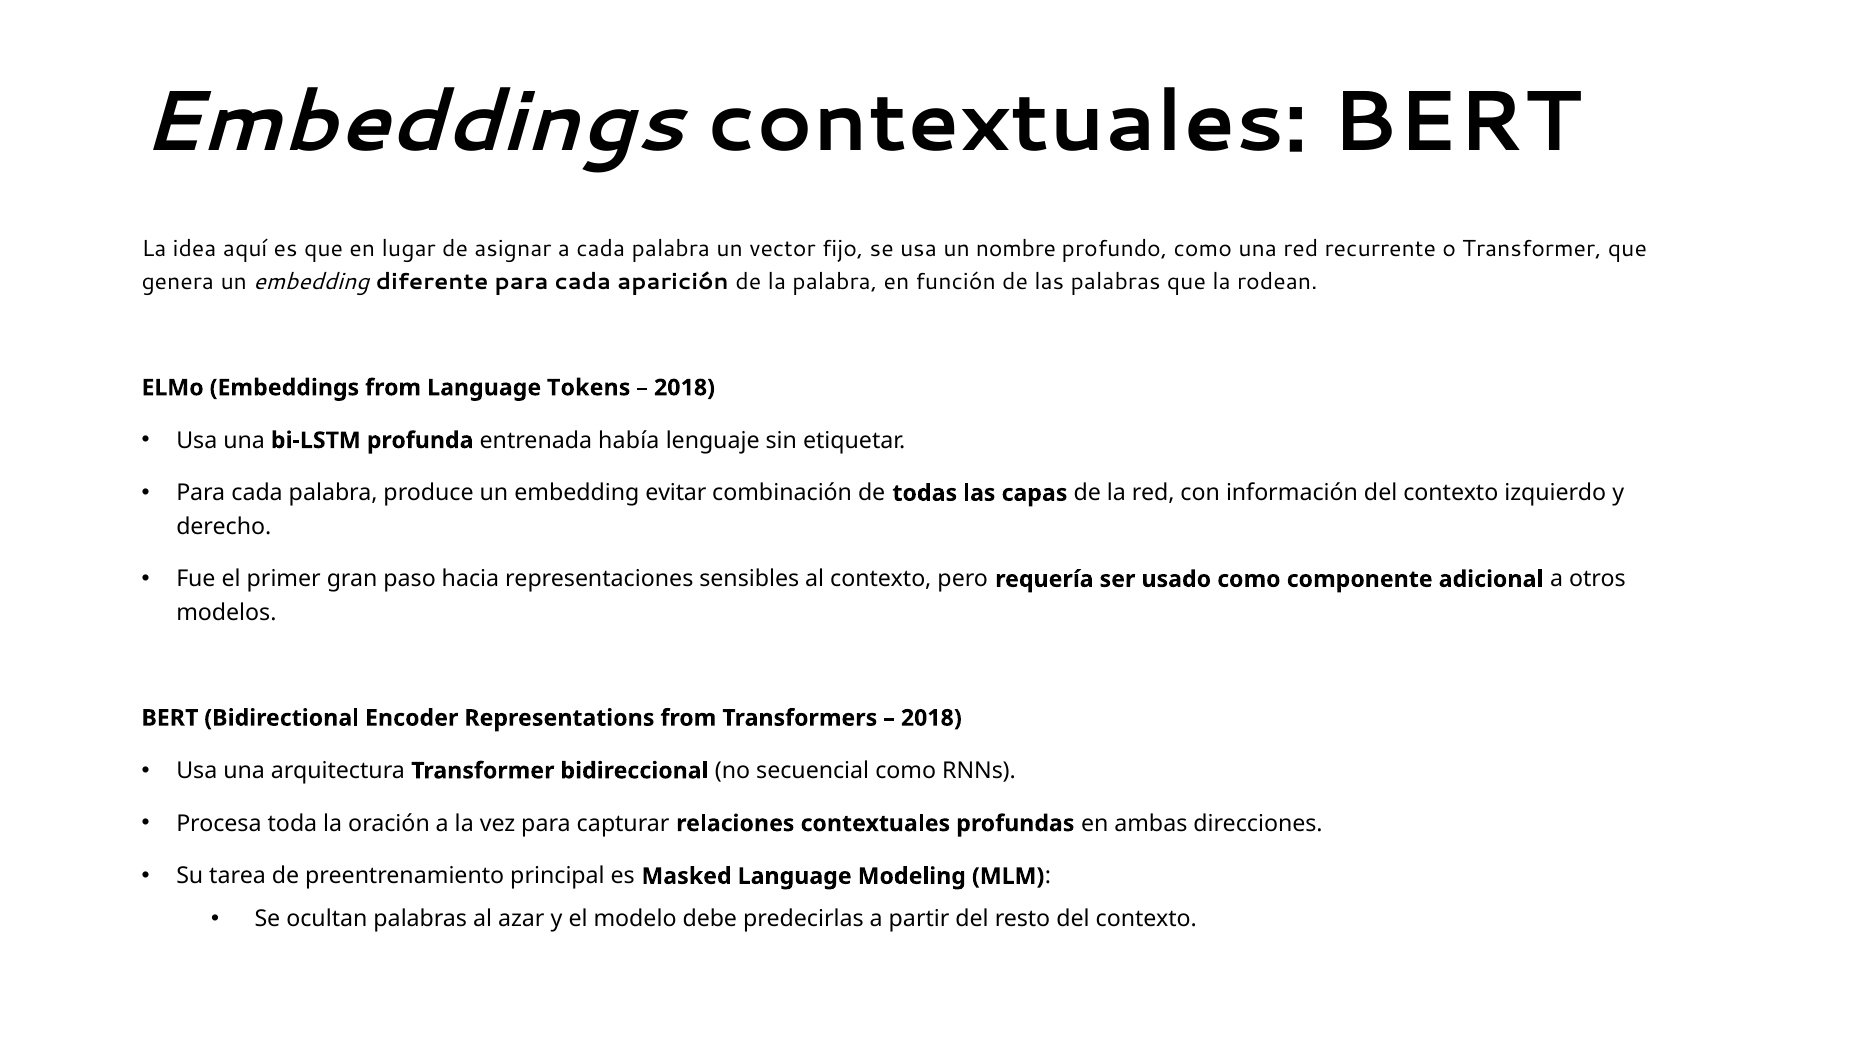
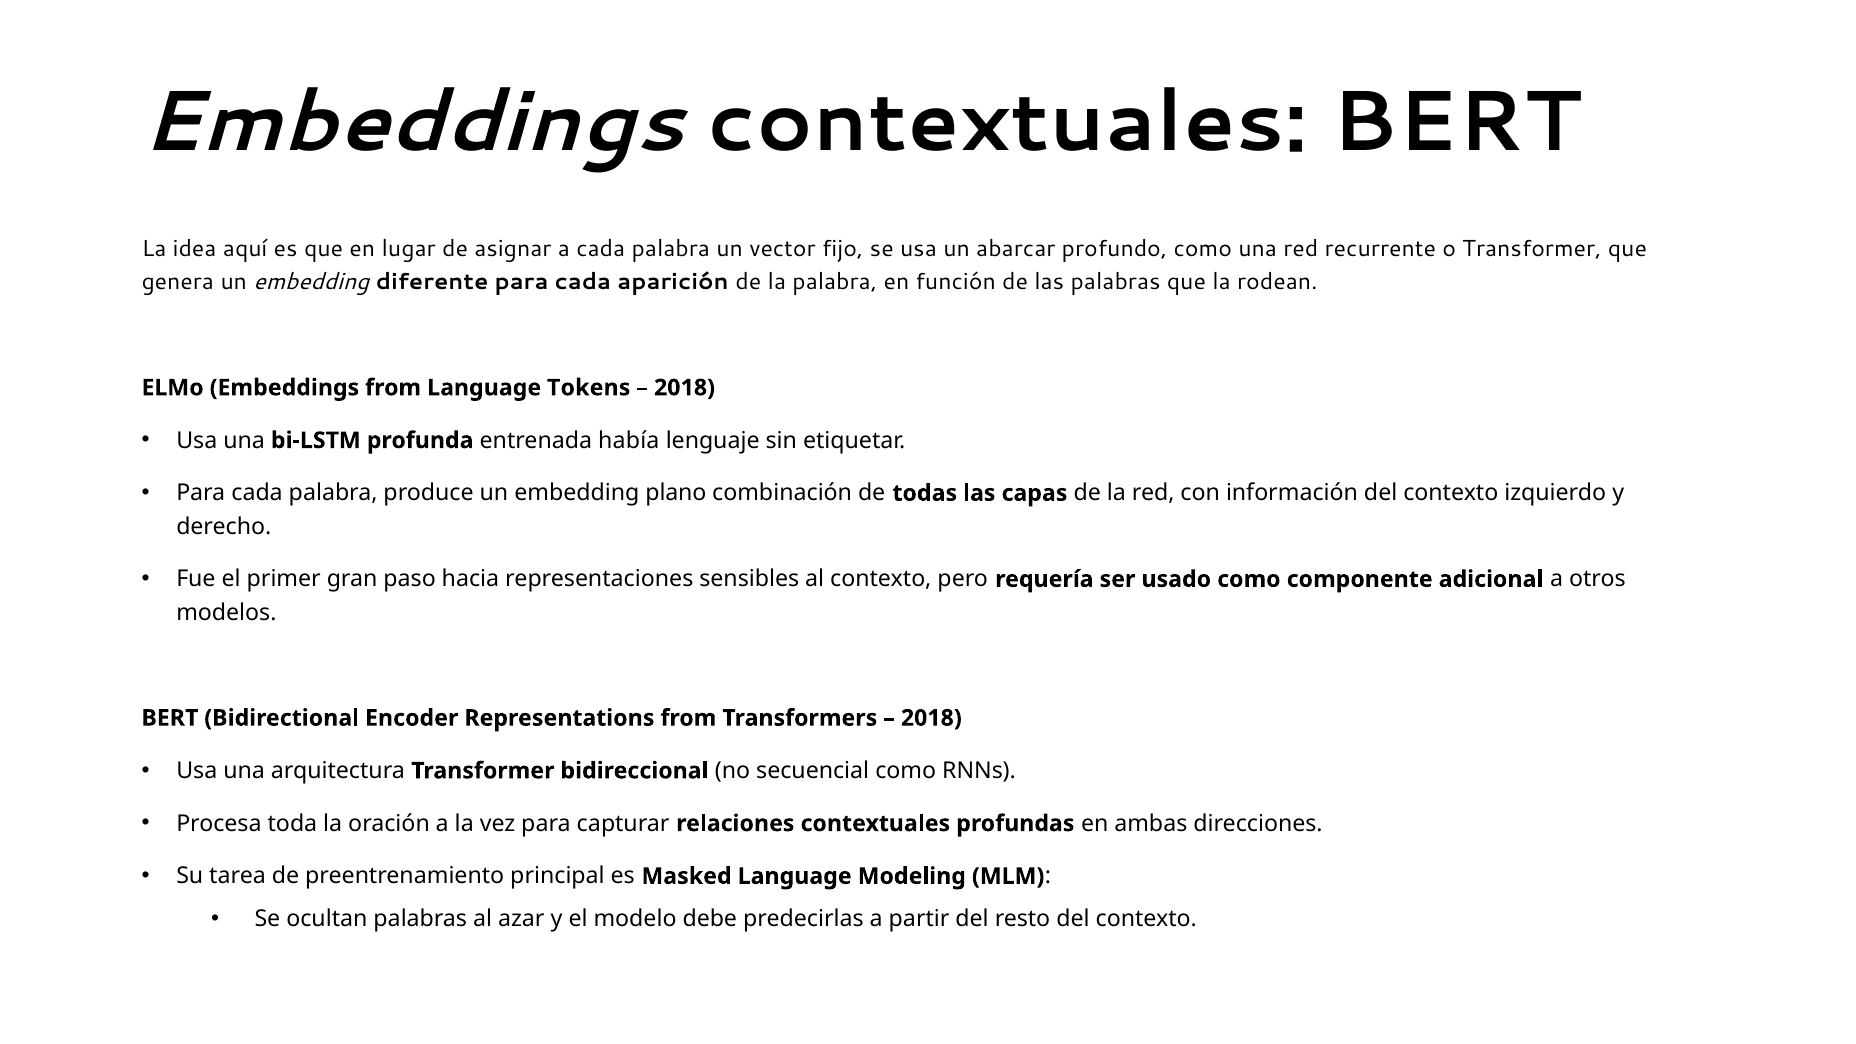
nombre: nombre -> abarcar (1016, 249)
evitar: evitar -> plano (676, 493)
